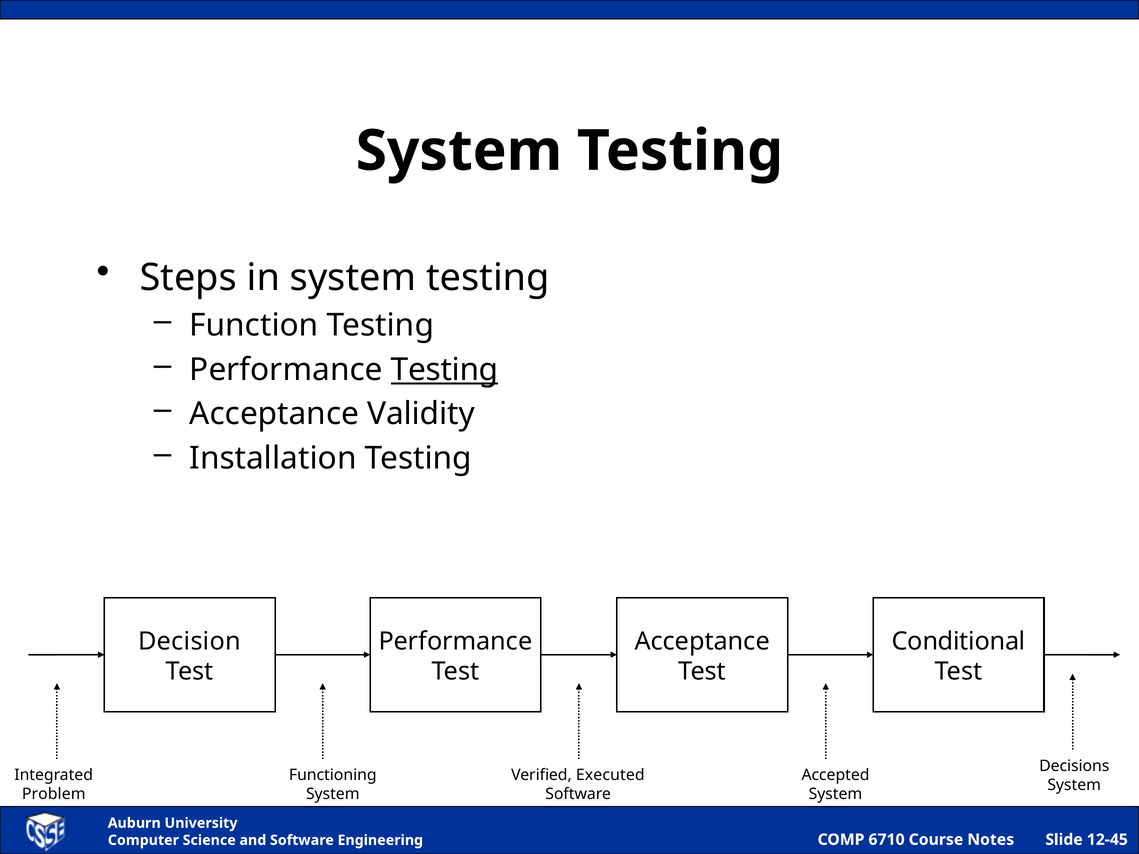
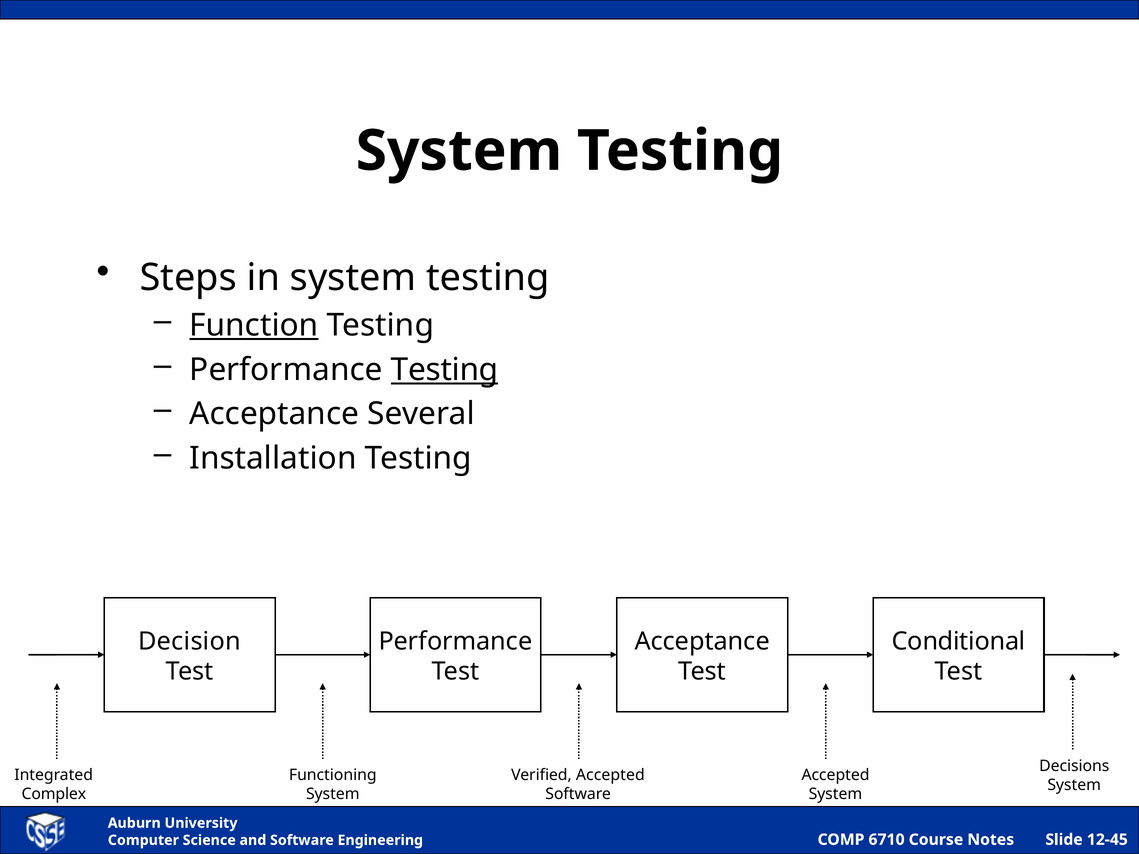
Function underline: none -> present (254, 326)
Validity: Validity -> Several (421, 414)
Verified Executed: Executed -> Accepted (610, 775)
Problem: Problem -> Complex (54, 794)
